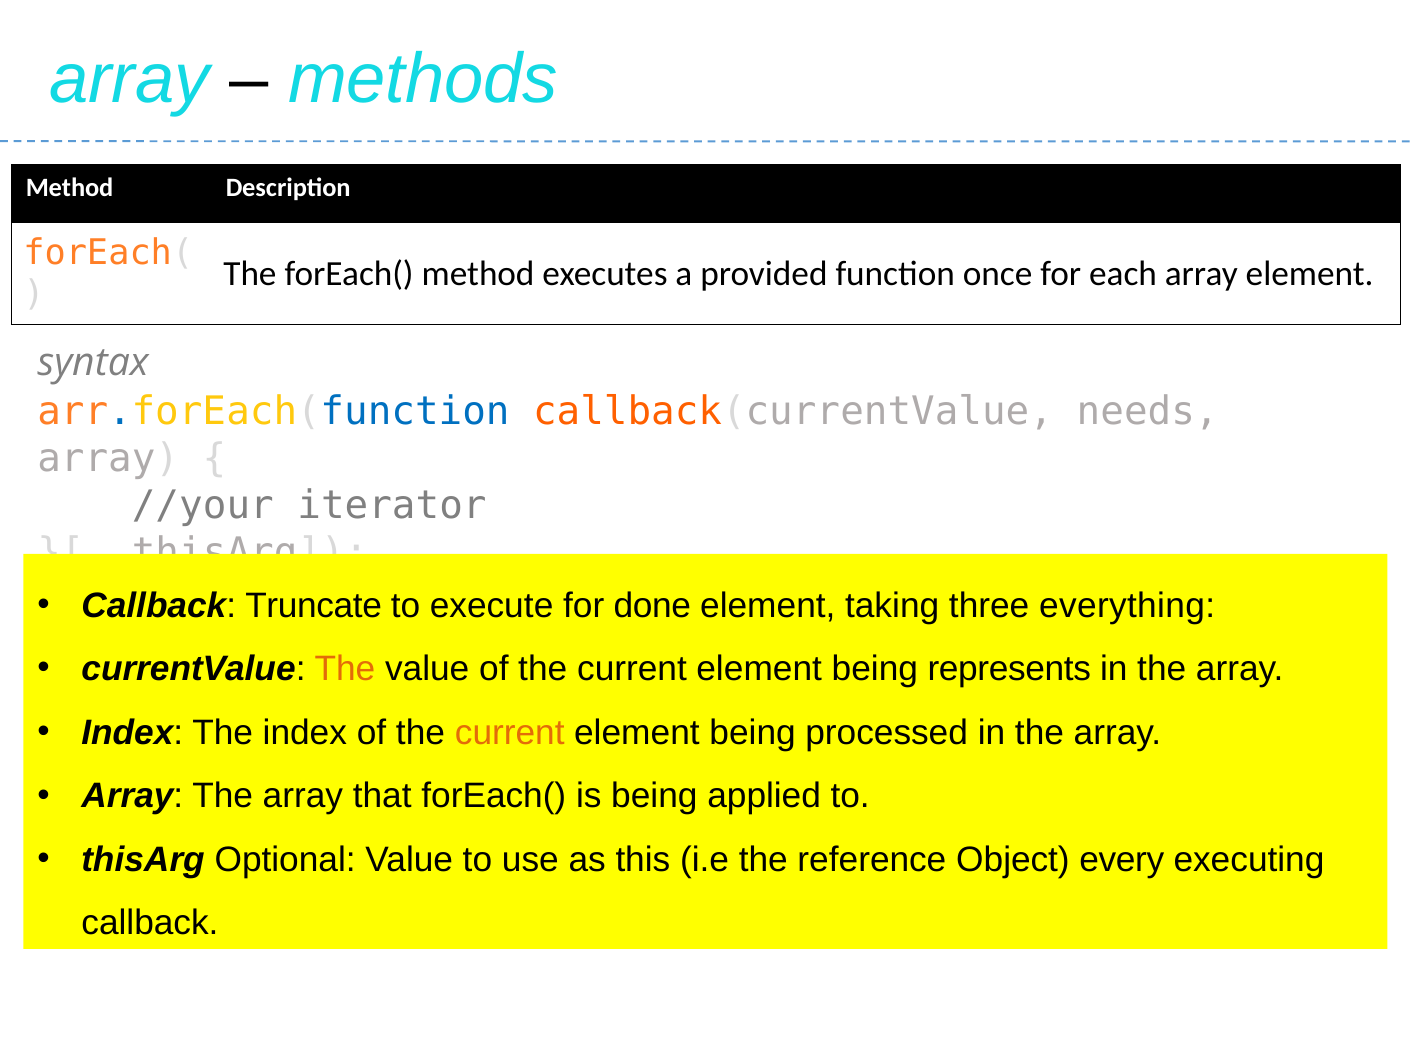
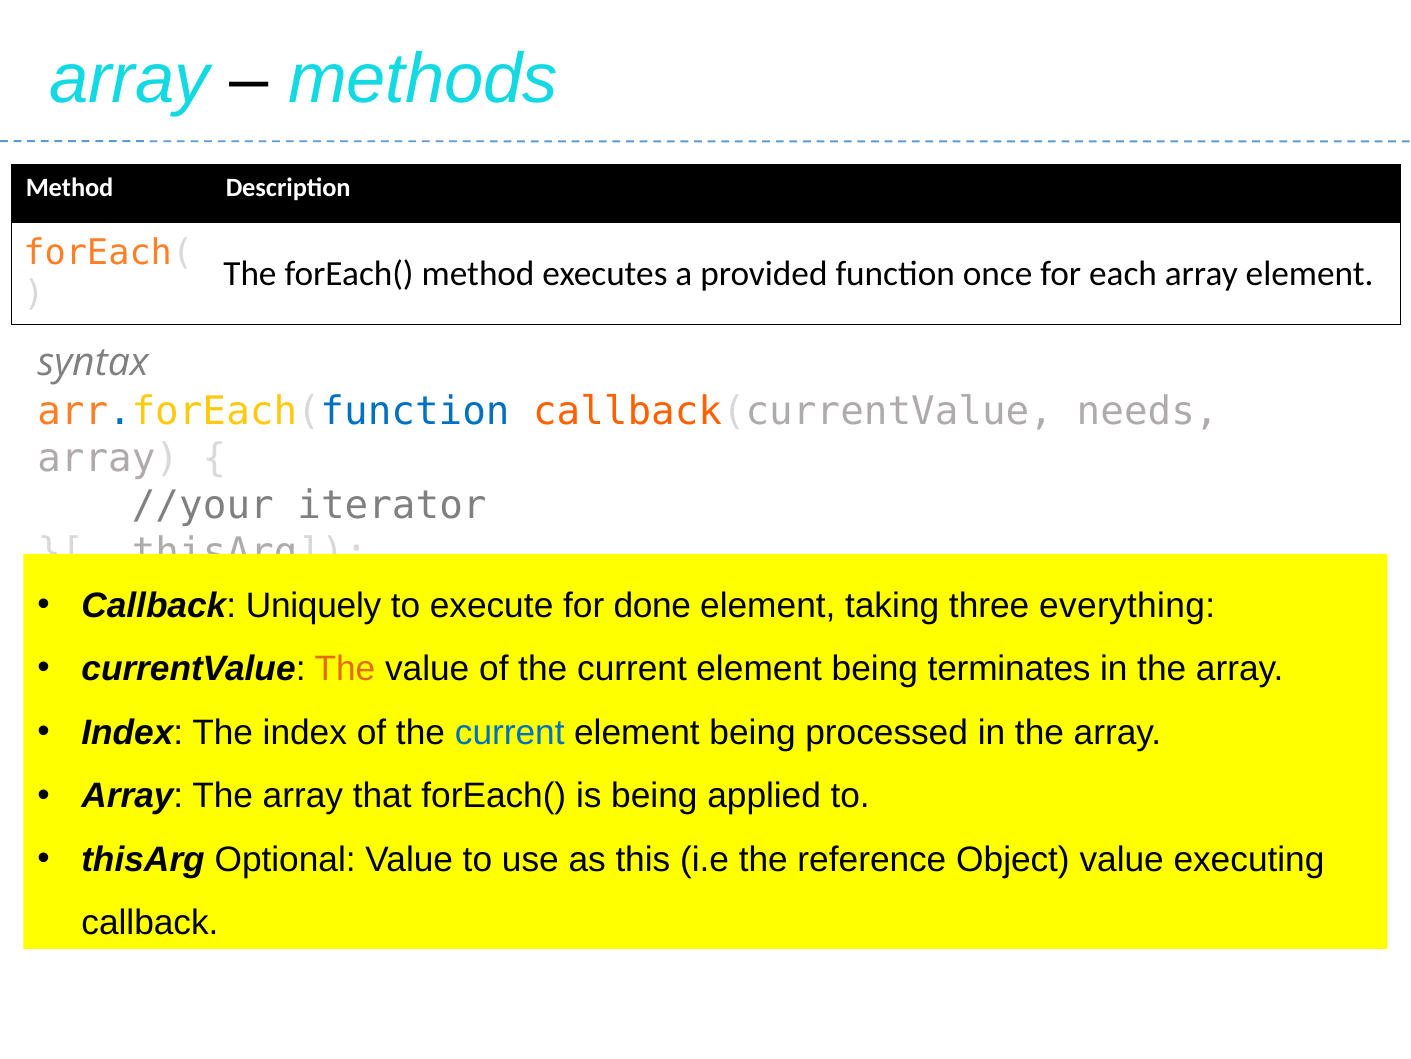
Truncate: Truncate -> Uniquely (314, 605)
represents: represents -> terminates (1009, 669)
current colour: orange -> blue (510, 732)
Object every: every -> value (1122, 859)
